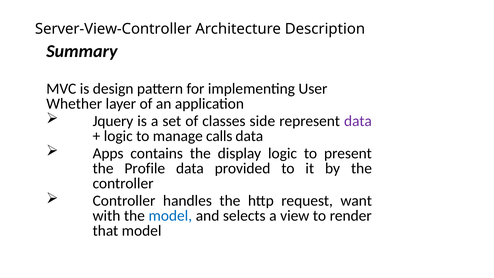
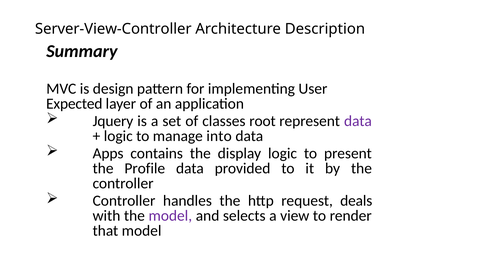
Whether: Whether -> Expected (74, 104)
side: side -> root (262, 121)
calls: calls -> into (219, 136)
want: want -> deals (356, 201)
model colour: blue -> purple (170, 216)
